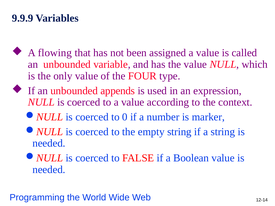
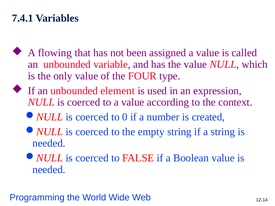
9.9.9: 9.9.9 -> 7.4.1 (23, 18)
appends: appends -> element (118, 91)
marker: marker -> created (208, 117)
